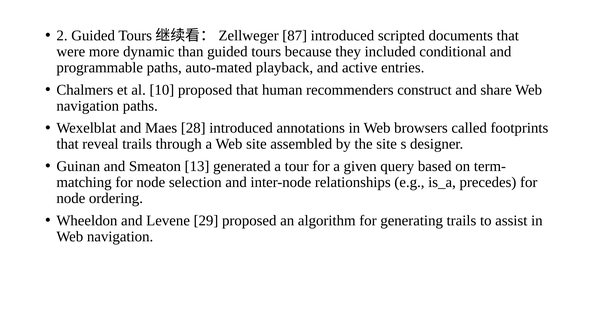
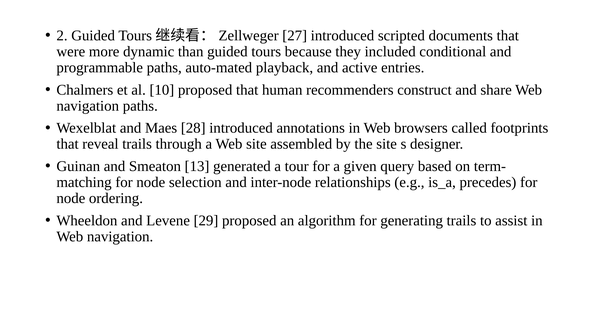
87: 87 -> 27 (295, 36)
